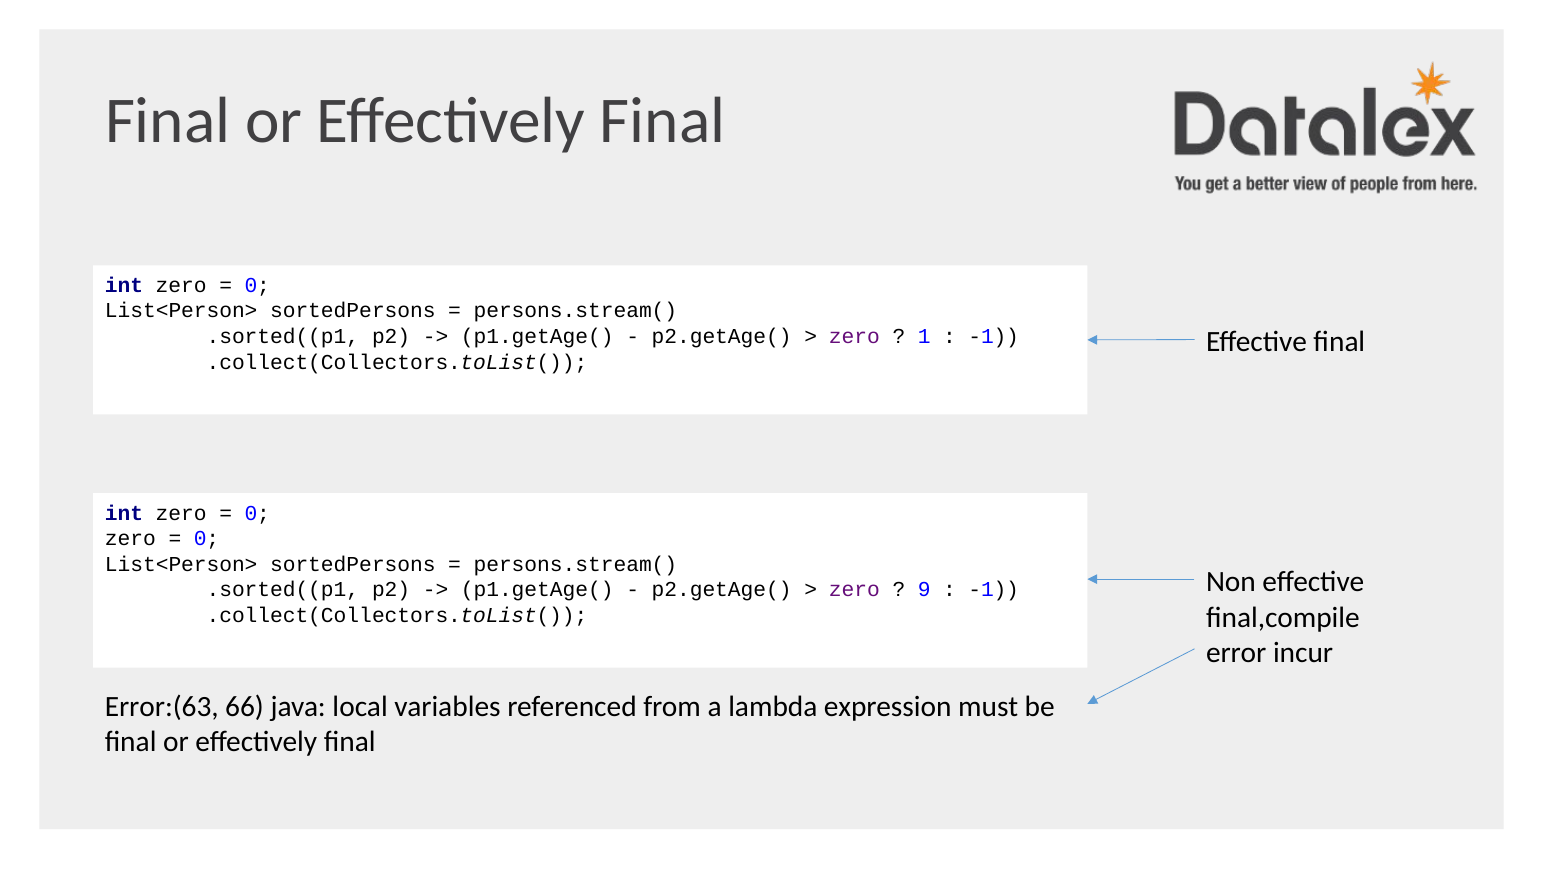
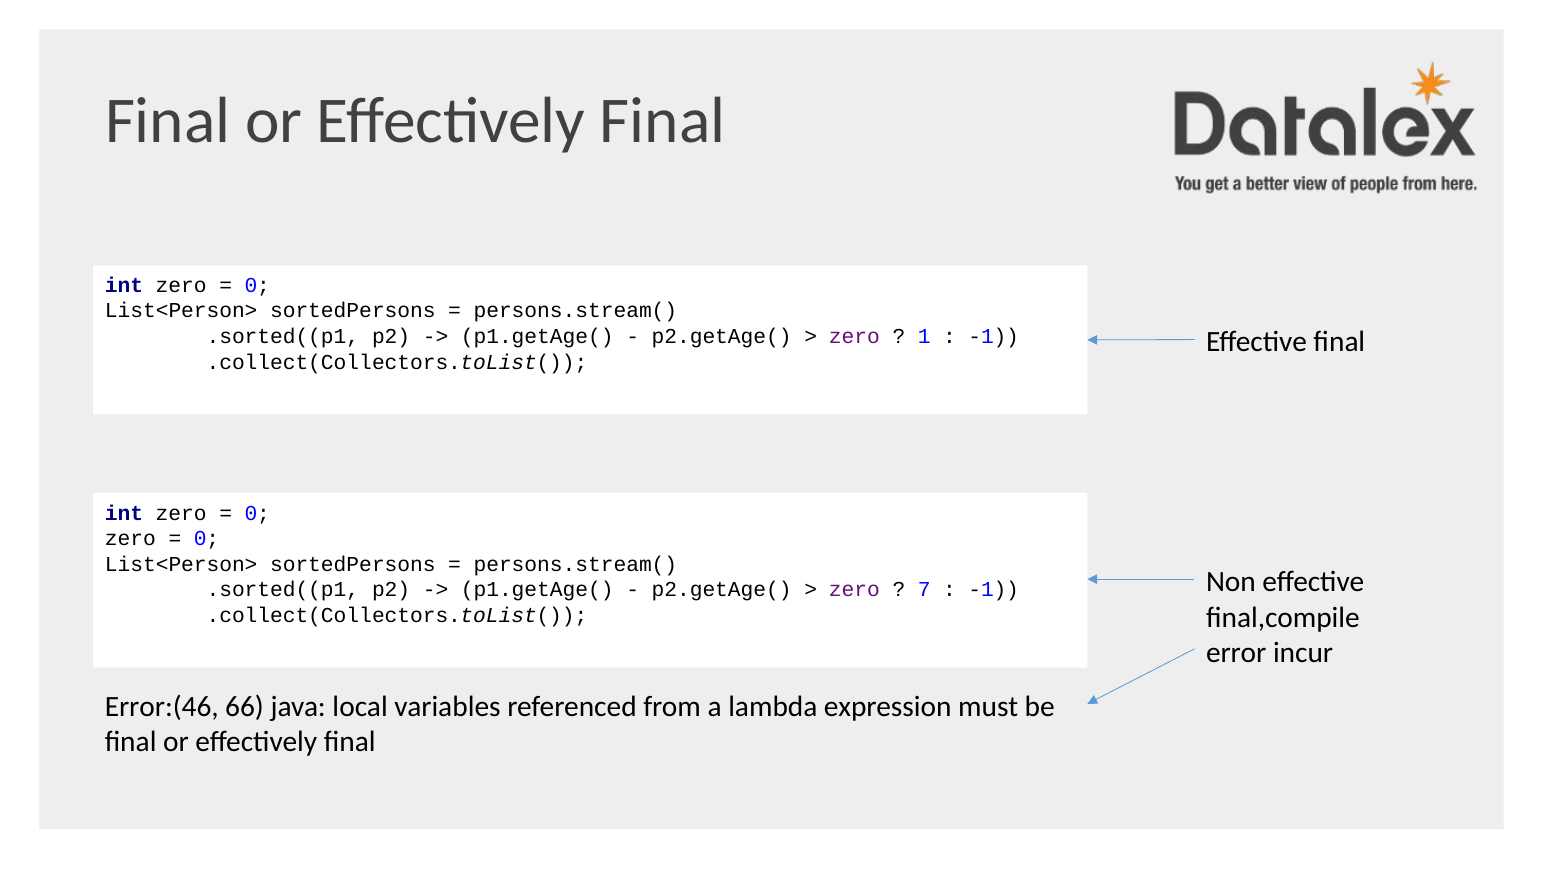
9: 9 -> 7 (924, 590)
Error:(63: Error:(63 -> Error:(46 (162, 707)
